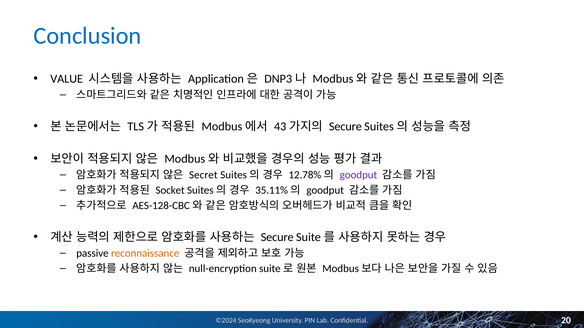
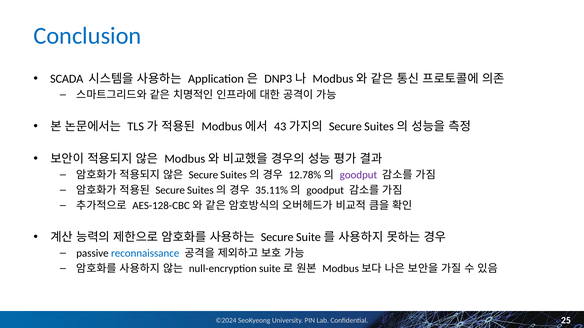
VALUE: VALUE -> SCADA (67, 79)
Secret: Secret -> Secure (203, 175)
Socket: Socket -> Secure (170, 190)
reconnaissance colour: orange -> blue (145, 253)
20: 20 -> 25 (566, 321)
